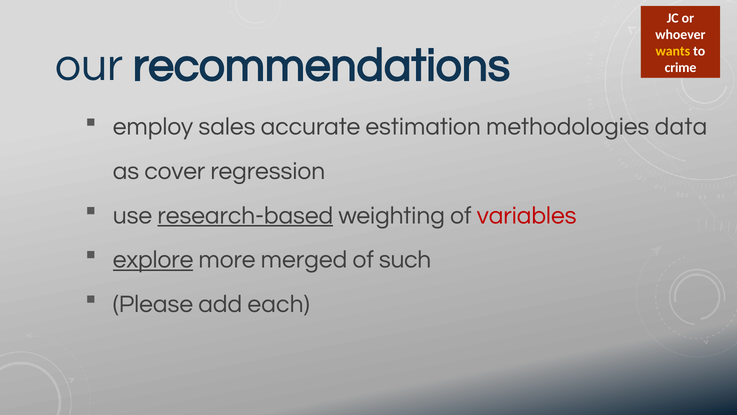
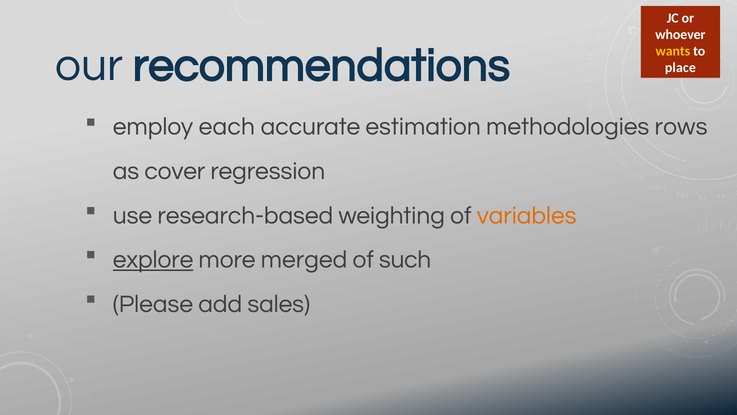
crime: crime -> place (680, 68)
sales: sales -> each (227, 127)
data: data -> rows (681, 127)
research-based underline: present -> none (245, 215)
variables colour: red -> orange (527, 215)
each: each -> sales (279, 304)
